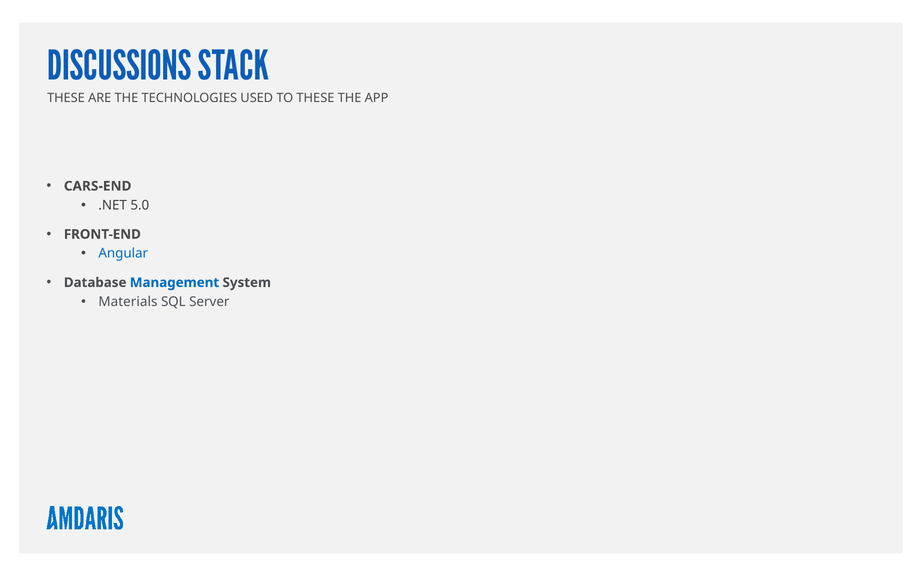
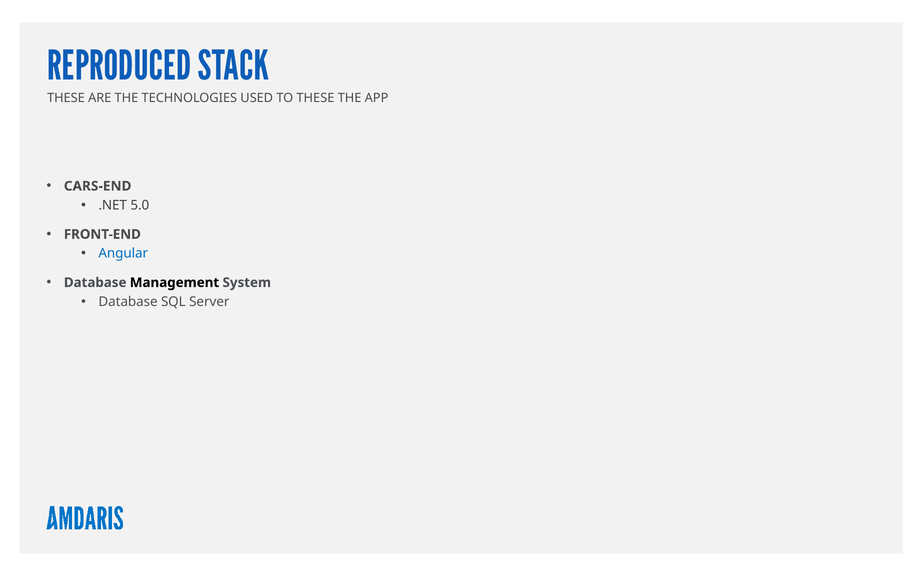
DISCUSSIONS: DISCUSSIONS -> REPRODUCED (119, 66)
Management colour: blue -> black (175, 283)
Materials: Materials -> Database (128, 302)
